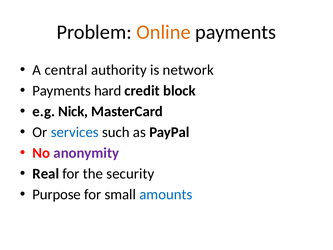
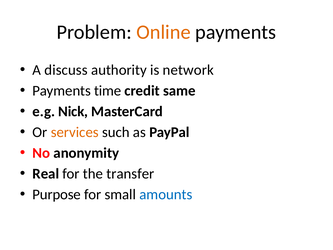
central: central -> discuss (66, 70)
hard: hard -> time (108, 91)
block: block -> same (179, 91)
services colour: blue -> orange (75, 132)
anonymity colour: purple -> black (86, 153)
security: security -> transfer (130, 174)
